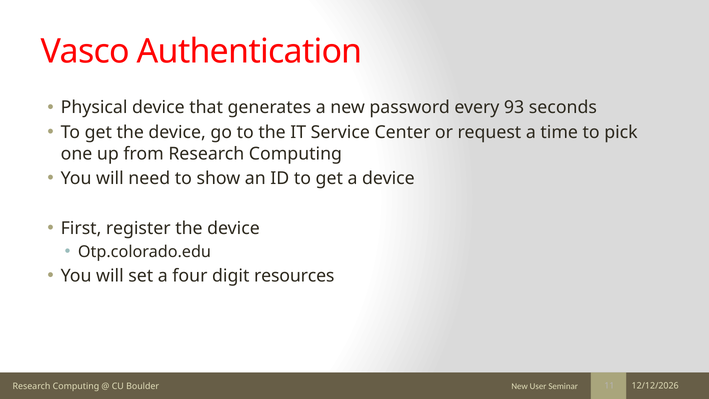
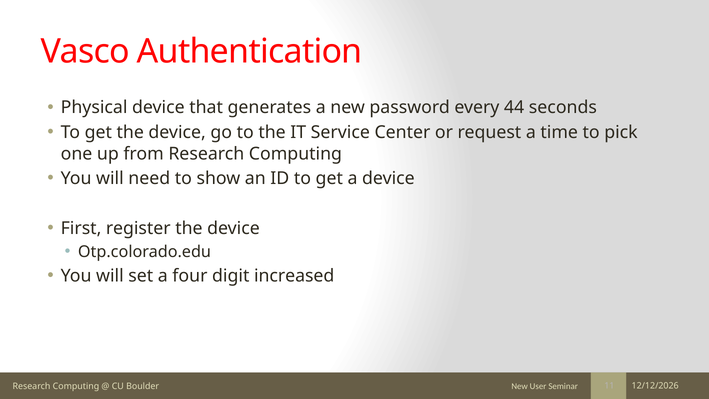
93: 93 -> 44 (514, 108)
resources: resources -> increased (294, 276)
